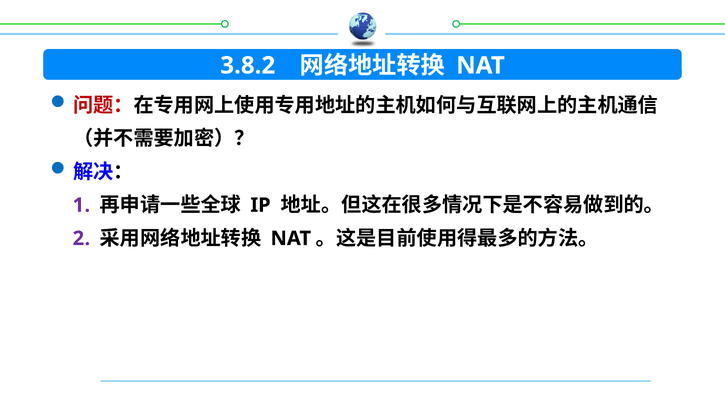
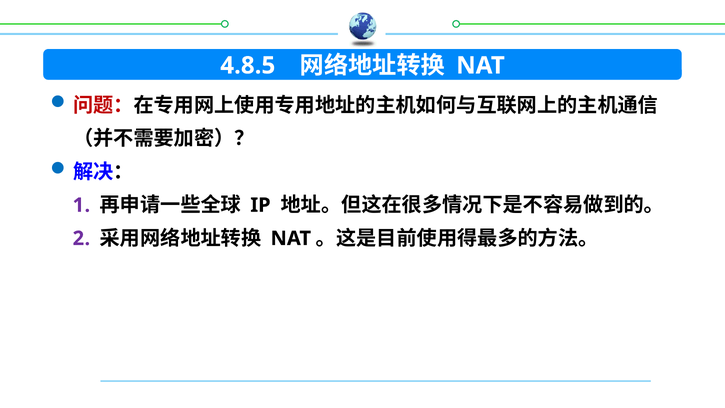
3.8.2: 3.8.2 -> 4.8.5 (248, 65)
